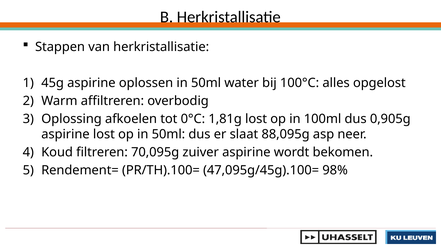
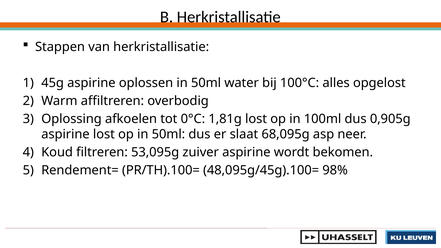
88,095g: 88,095g -> 68,095g (286, 134)
70,095g: 70,095g -> 53,095g (155, 152)
47,095g/45g).100=: 47,095g/45g).100= -> 48,095g/45g).100= (261, 170)
